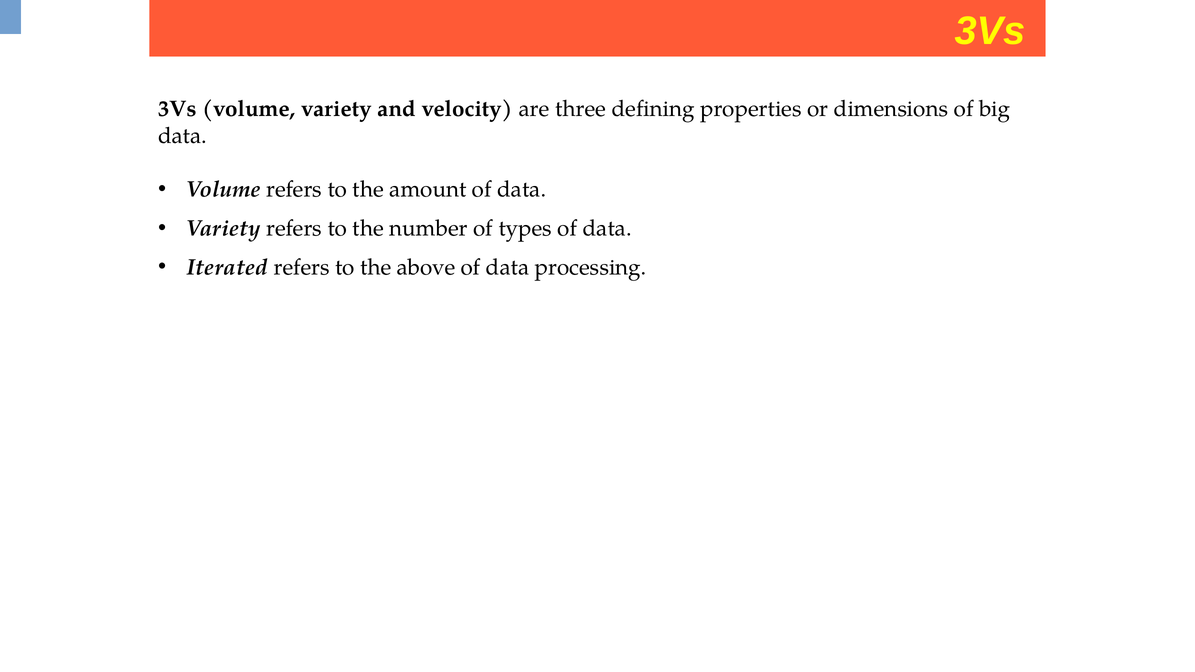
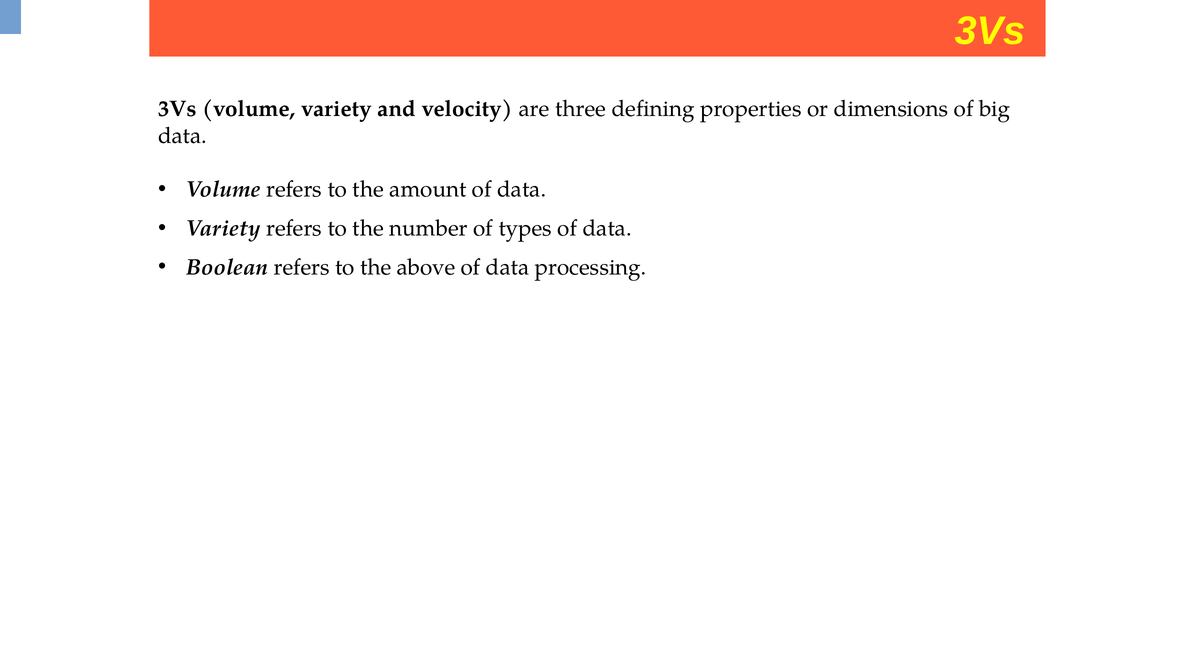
Iterated: Iterated -> Boolean (227, 267)
